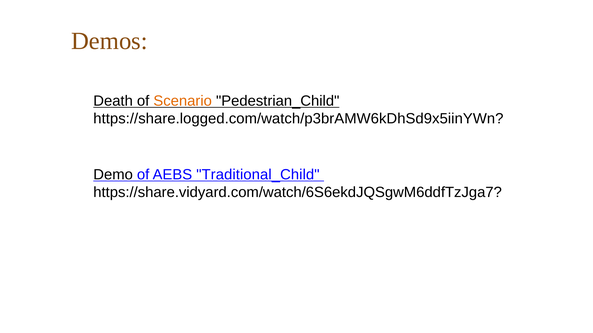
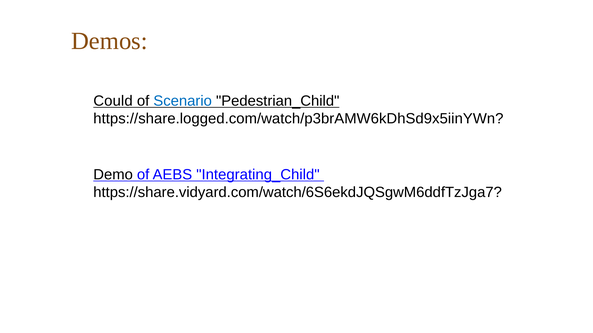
Death: Death -> Could (113, 101)
Scenario colour: orange -> blue (183, 101)
Traditional_Child: Traditional_Child -> Integrating_Child (258, 175)
